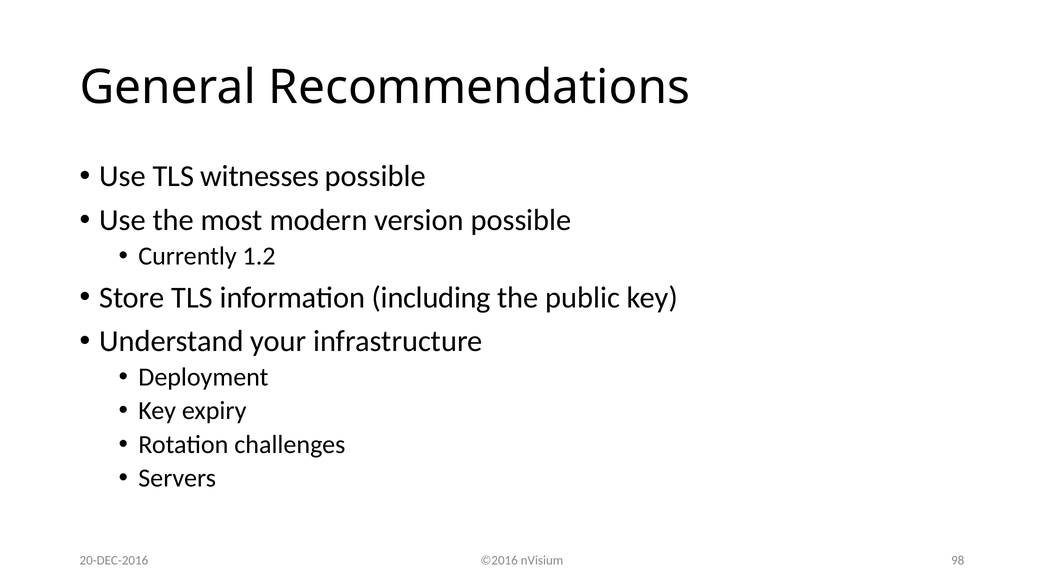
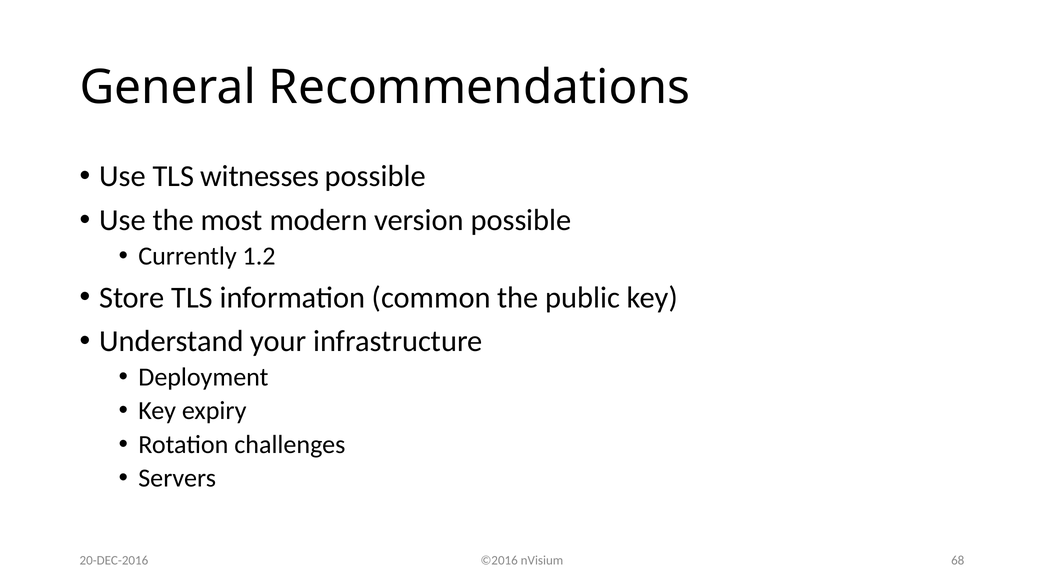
including: including -> common (431, 298)
98: 98 -> 68 (958, 561)
